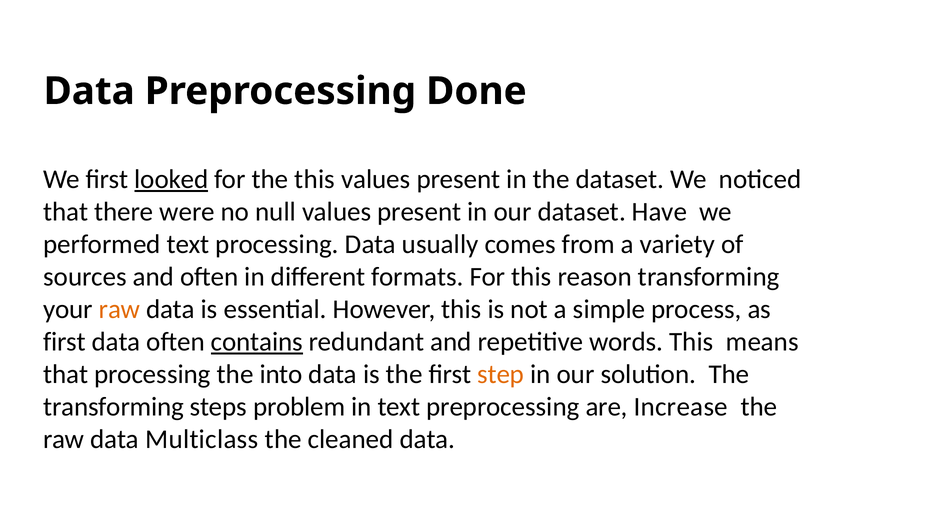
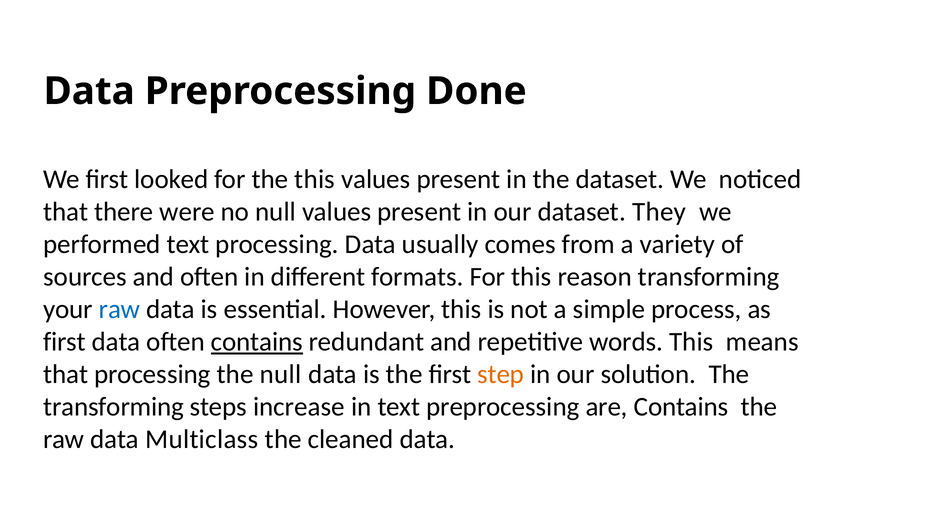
looked underline: present -> none (171, 179)
Have: Have -> They (659, 212)
raw colour: orange -> blue (120, 309)
the into: into -> null (281, 374)
problem: problem -> increase (299, 407)
are Increase: Increase -> Contains (681, 407)
